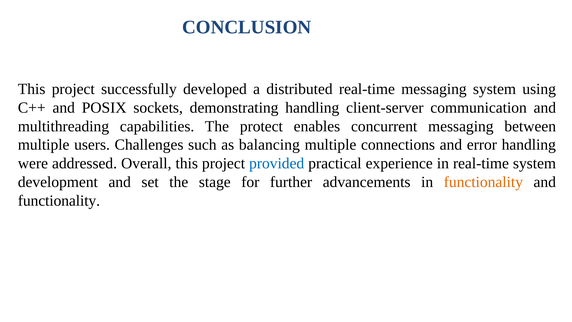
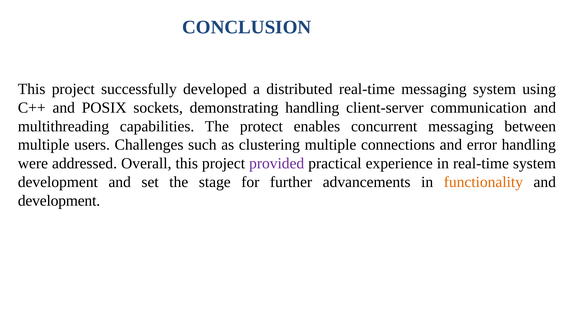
balancing: balancing -> clustering (269, 145)
provided colour: blue -> purple (277, 163)
functionality: functionality -> development (59, 201)
